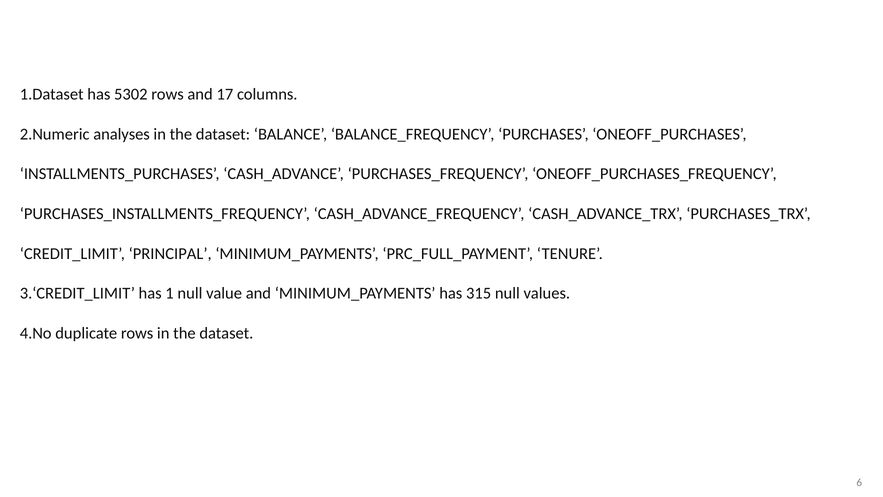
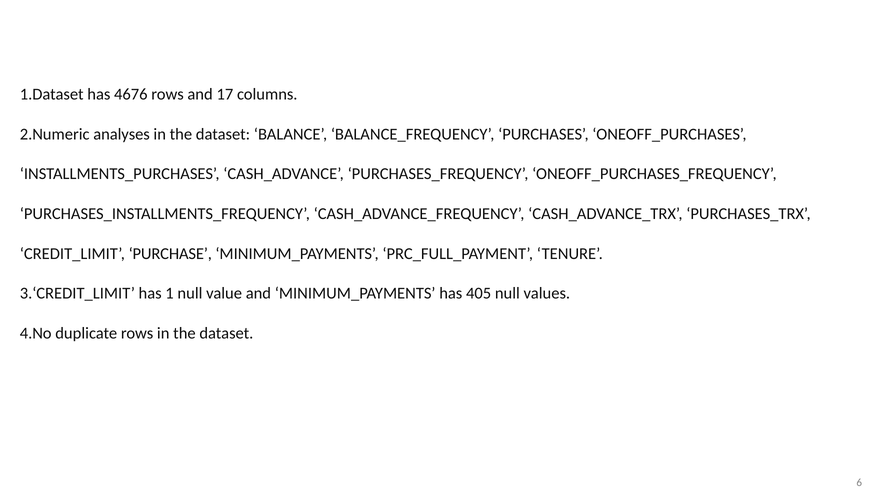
5302: 5302 -> 4676 (131, 94)
PRINCIPAL: PRINCIPAL -> PURCHASE (170, 253)
315: 315 -> 405 (479, 293)
